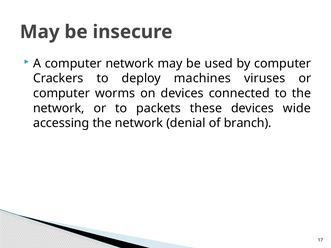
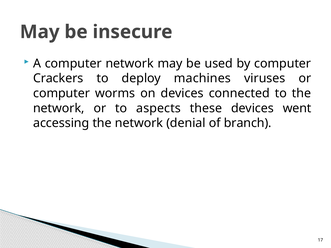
packets: packets -> aspects (159, 108)
wide: wide -> went (297, 108)
